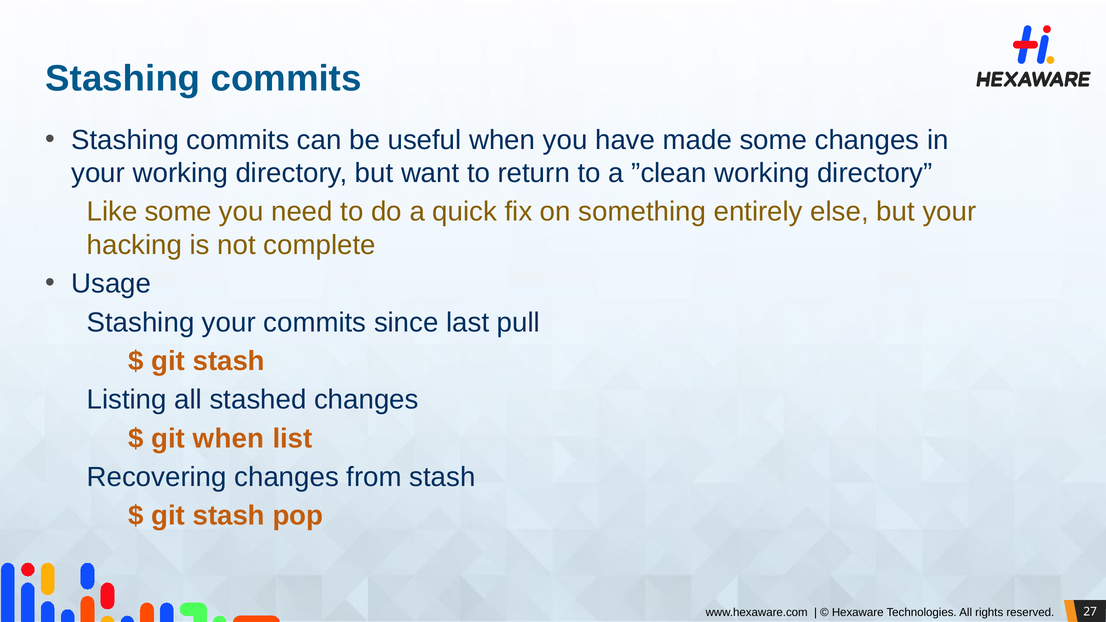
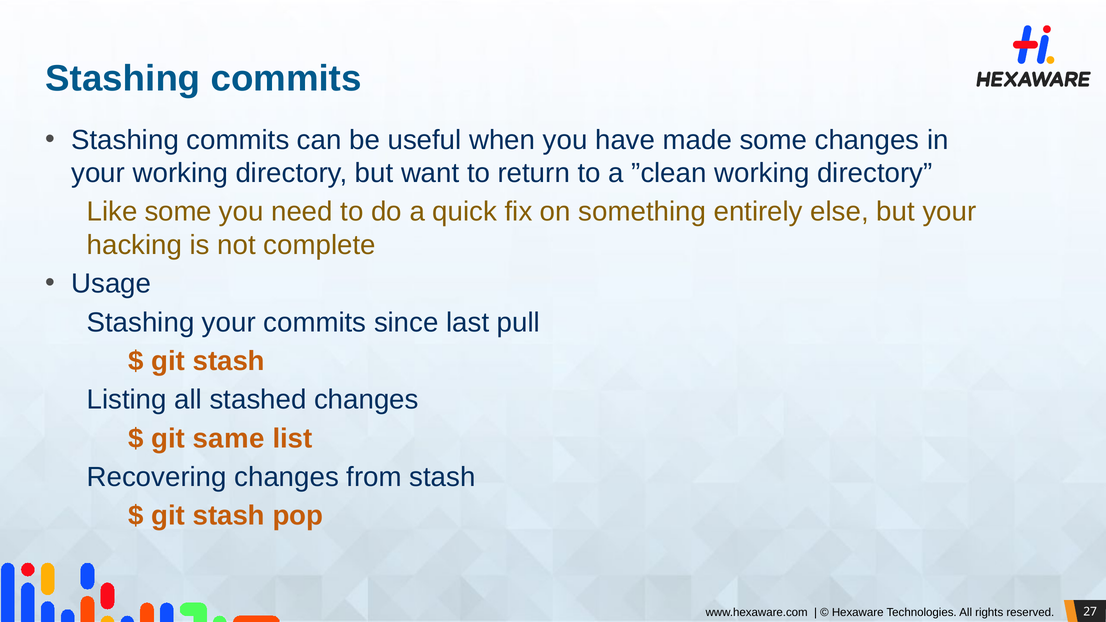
git when: when -> same (229, 439)
